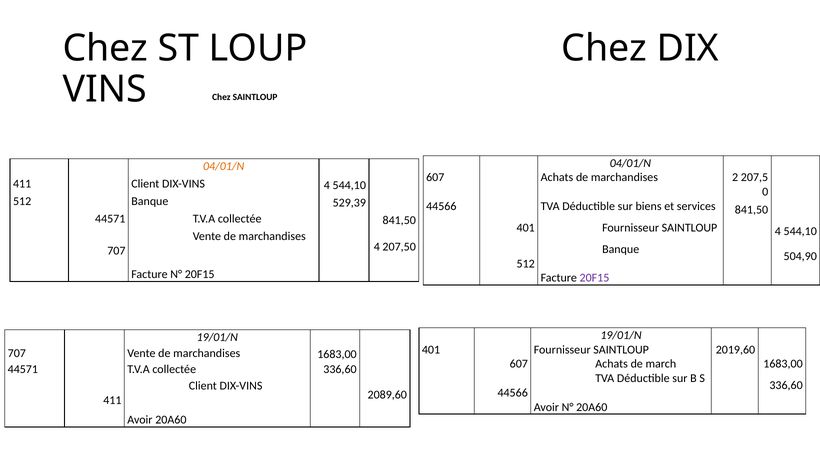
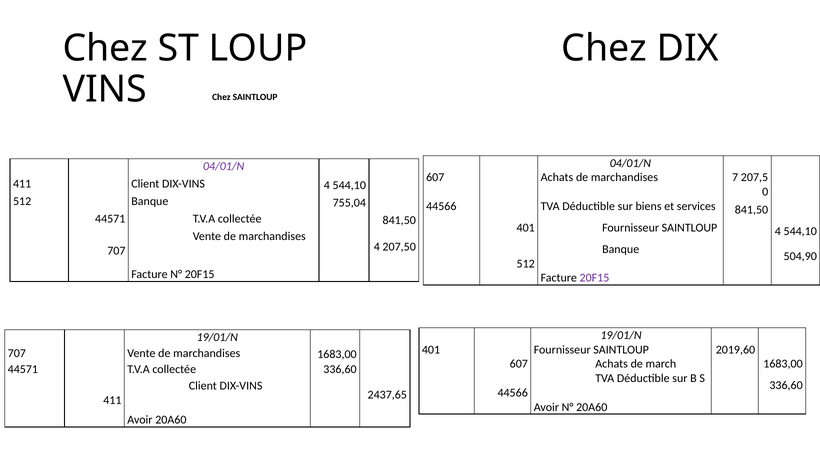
04/01/N colour: orange -> purple (224, 166)
2: 2 -> 7 (735, 178)
529,39: 529,39 -> 755,04 (349, 203)
2089,60: 2089,60 -> 2437,65 (387, 395)
